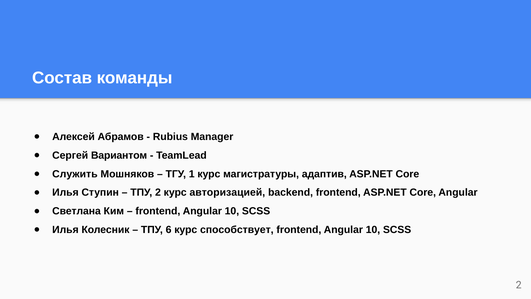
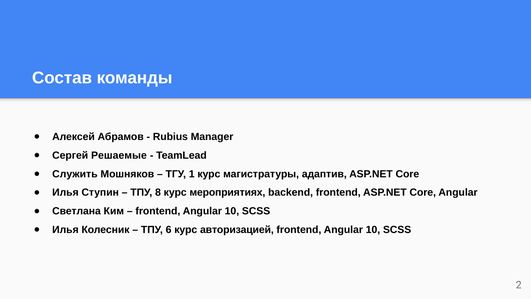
Вариантом: Вариантом -> Решаемые (119, 155)
ТПУ 2: 2 -> 8 (158, 192)
авторизацией: авторизацией -> мероприятиях (227, 192)
способствует: способствует -> авторизацией (237, 230)
